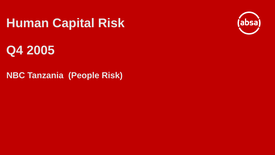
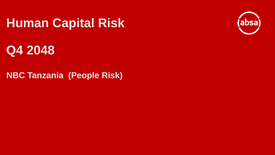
2005: 2005 -> 2048 (41, 50)
